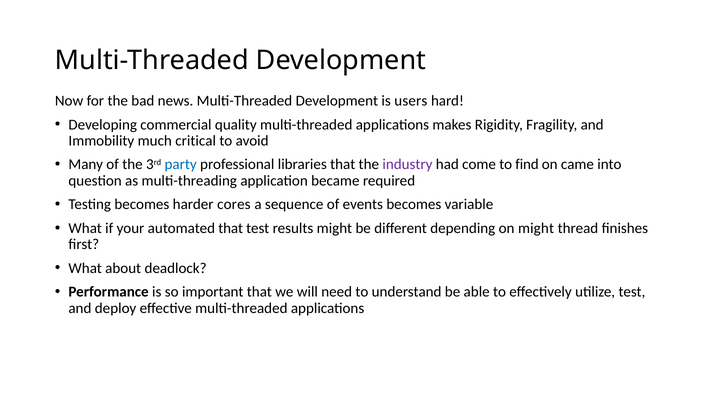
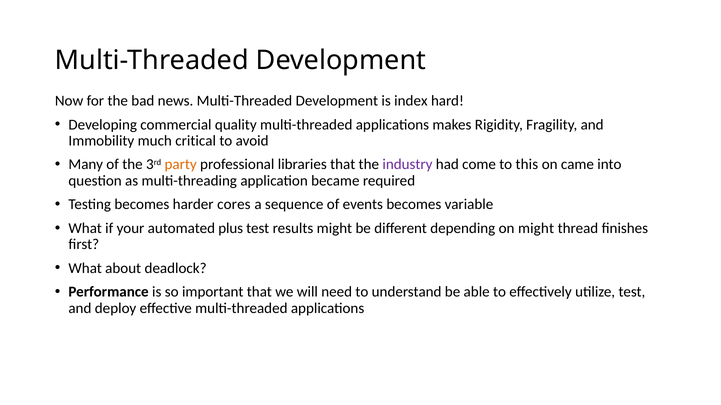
users: users -> index (411, 101)
party colour: blue -> orange (181, 165)
find: find -> this (527, 165)
automated that: that -> plus (231, 228)
